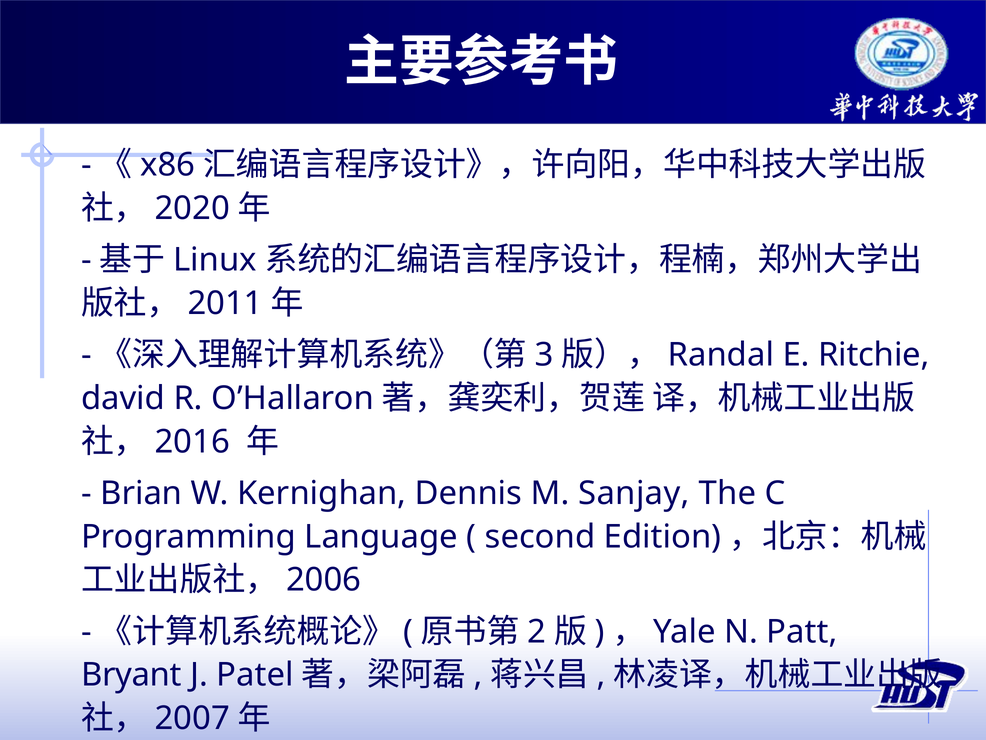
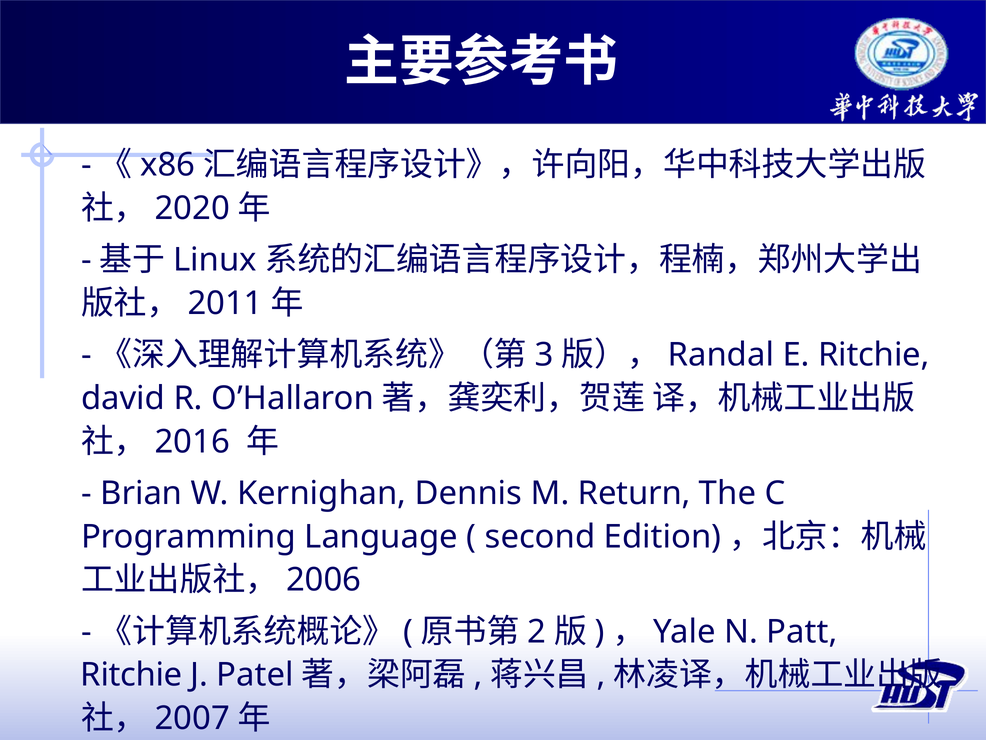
Sanjay: Sanjay -> Return (634, 493)
Bryant: Bryant -> Ritchie (131, 675)
